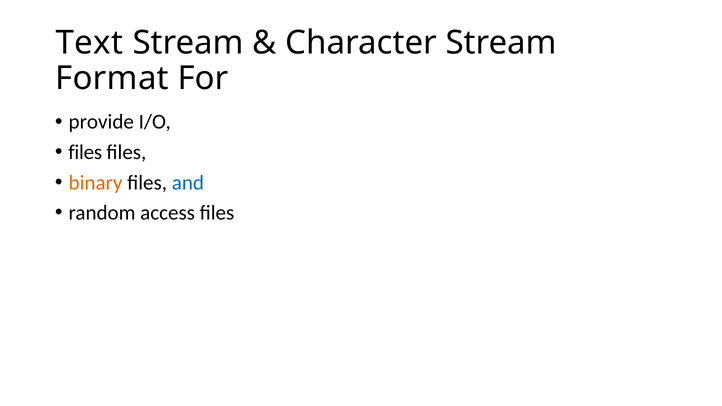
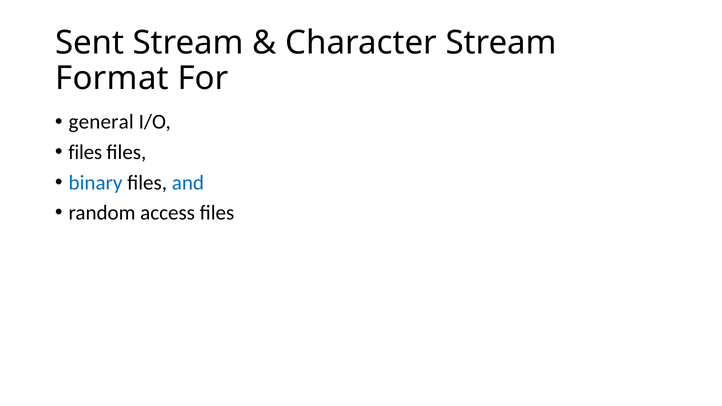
Text: Text -> Sent (90, 43)
provide: provide -> general (101, 122)
binary colour: orange -> blue (96, 183)
